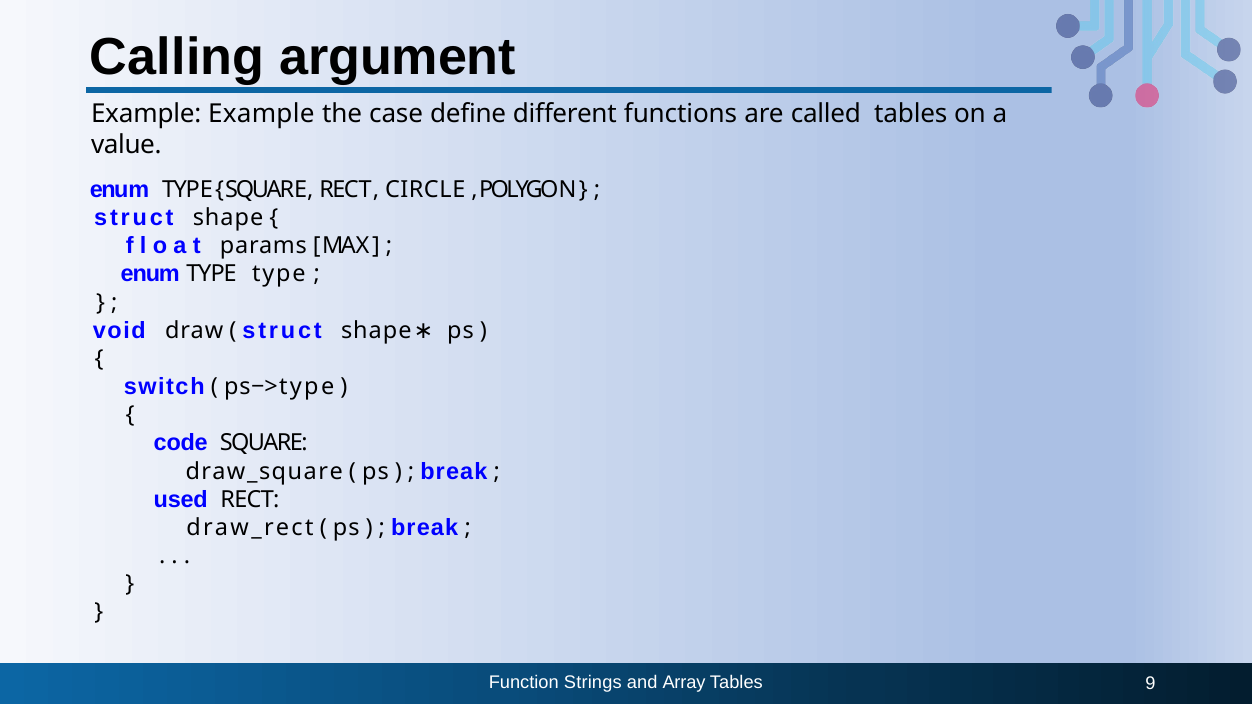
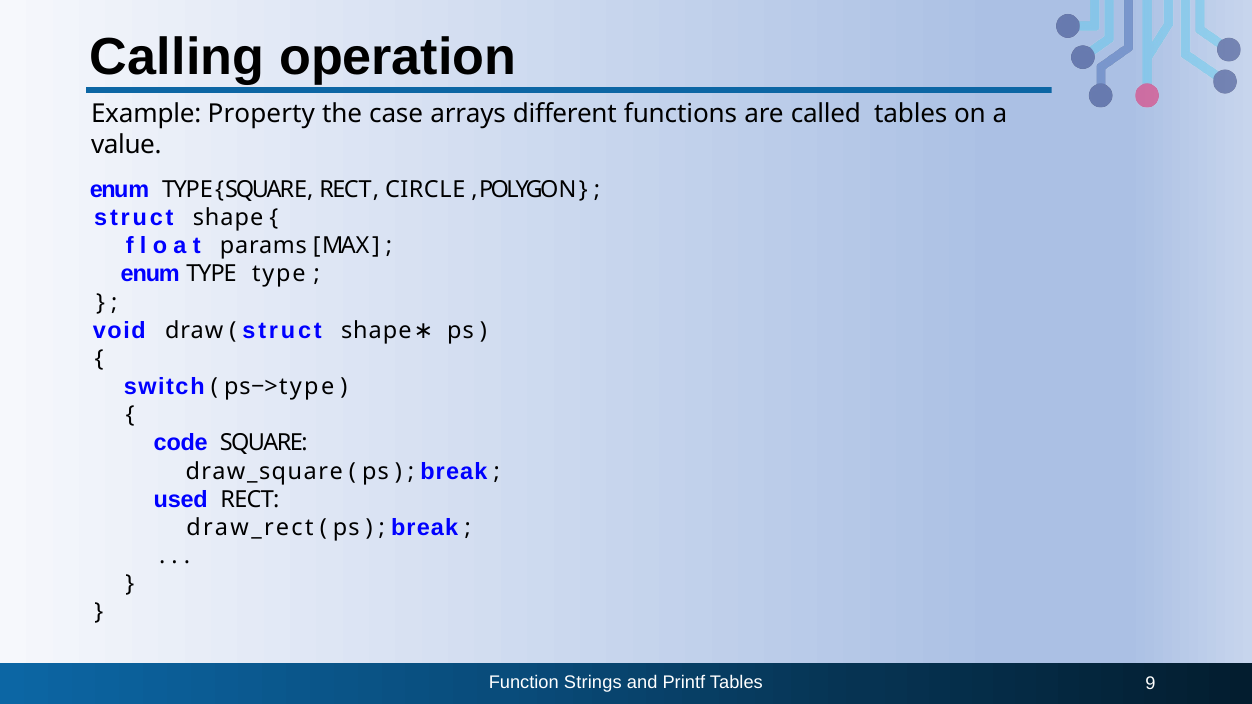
argument: argument -> operation (398, 57)
Example Example: Example -> Property (261, 114)
define: define -> arrays (468, 114)
Array: Array -> Printf (684, 683)
